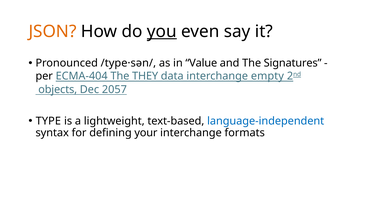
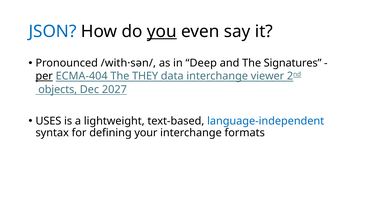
JSON colour: orange -> blue (52, 31)
/type·sən/: /type·sən/ -> /with·sən/ (128, 63)
Value: Value -> Deep (201, 63)
per underline: none -> present (44, 76)
empty: empty -> viewer (267, 76)
2057: 2057 -> 2027 (114, 90)
TYPE: TYPE -> USES (48, 121)
